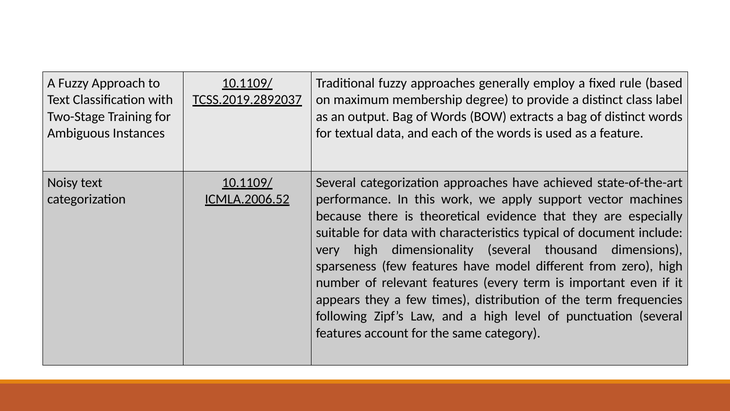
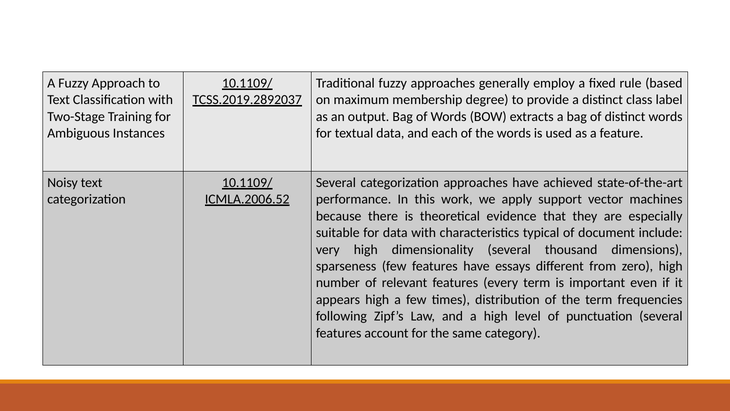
model: model -> essays (513, 266)
appears they: they -> high (377, 299)
